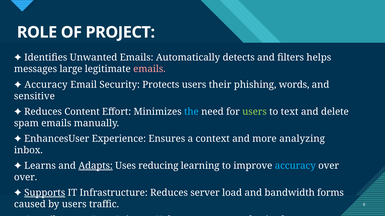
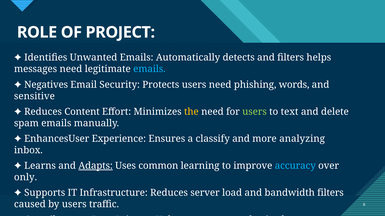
messages large: large -> need (71, 69)
emails colour: pink -> light blue (149, 69)
Accuracy: Accuracy -> Negatives (46, 85)
users their: their -> need (220, 85)
the colour: light blue -> yellow (191, 112)
context: context -> classify (213, 139)
reducing: reducing -> common (158, 166)
over: over -> only (26, 178)
Supports underline: present -> none (45, 193)
bandwidth forms: forms -> filters (330, 193)
